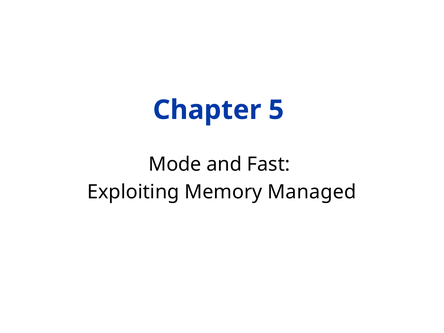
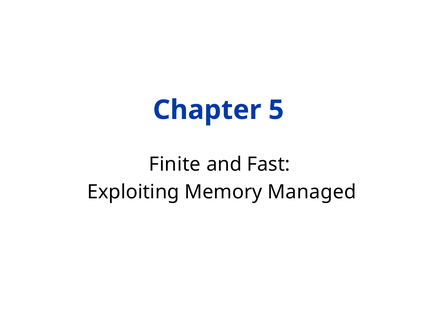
Mode: Mode -> Finite (175, 164)
